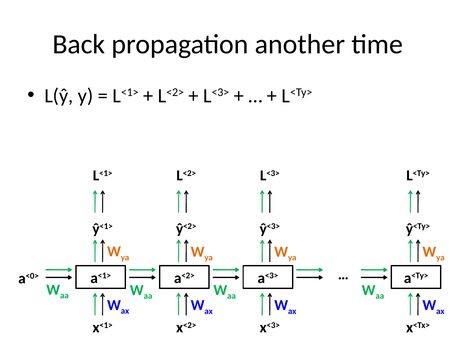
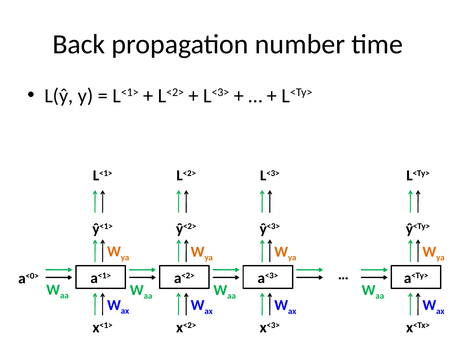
another: another -> number (300, 44)
